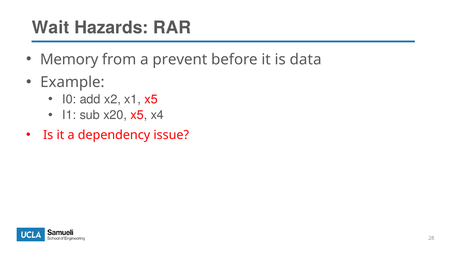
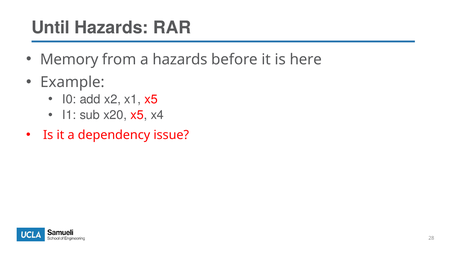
Wait: Wait -> Until (51, 28)
a prevent: prevent -> hazards (180, 59)
data: data -> here (306, 59)
